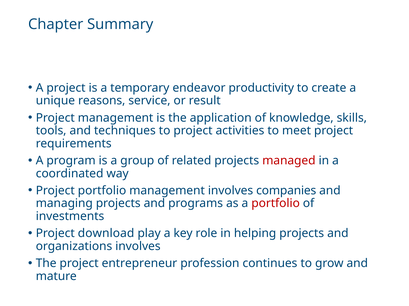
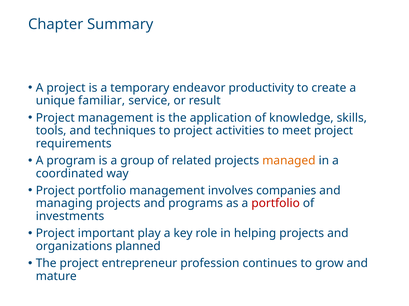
reasons: reasons -> familiar (102, 101)
managed colour: red -> orange (289, 161)
download: download -> important (106, 234)
organizations involves: involves -> planned (138, 247)
